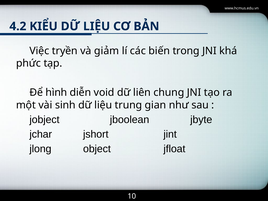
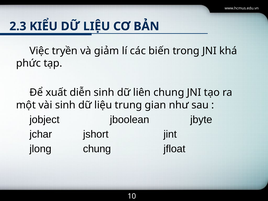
4.2: 4.2 -> 2.3 (18, 26)
hình: hình -> xuất (56, 92)
diễn void: void -> sinh (104, 92)
jlong object: object -> chung (97, 149)
